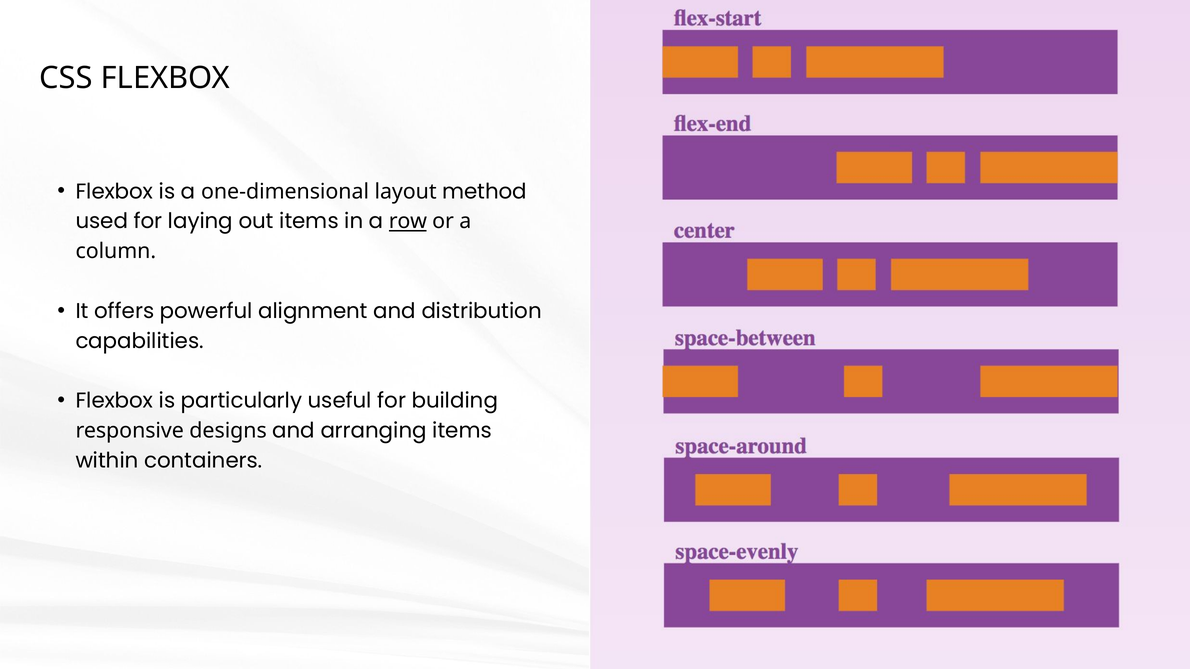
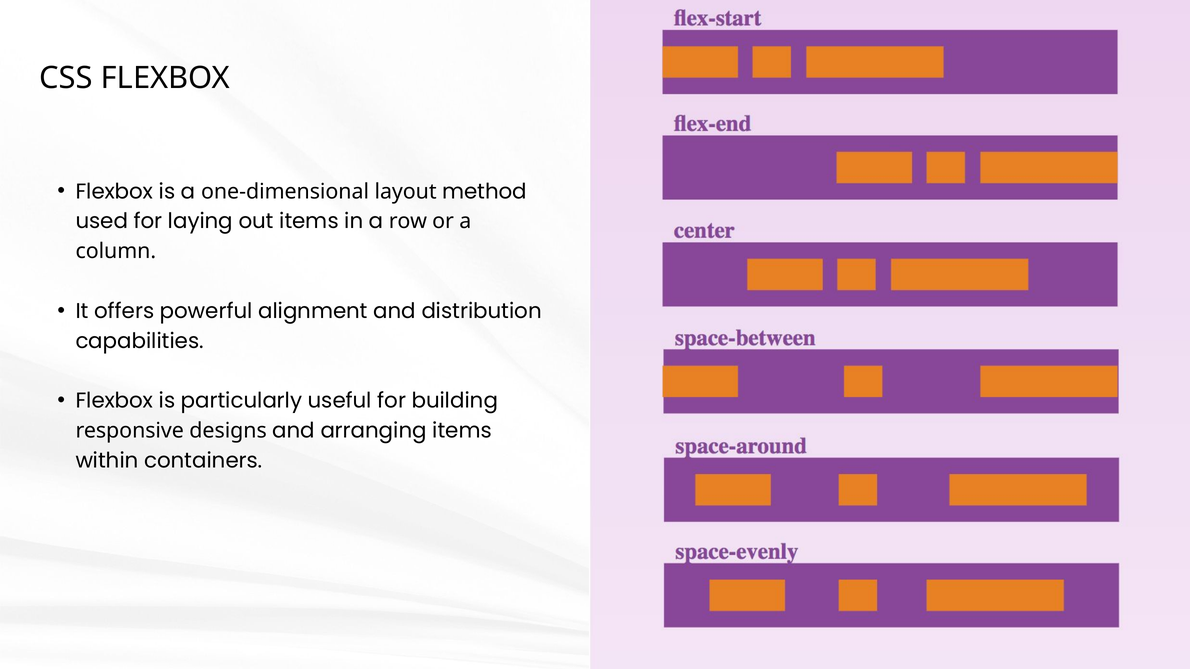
row underline: present -> none (408, 222)
